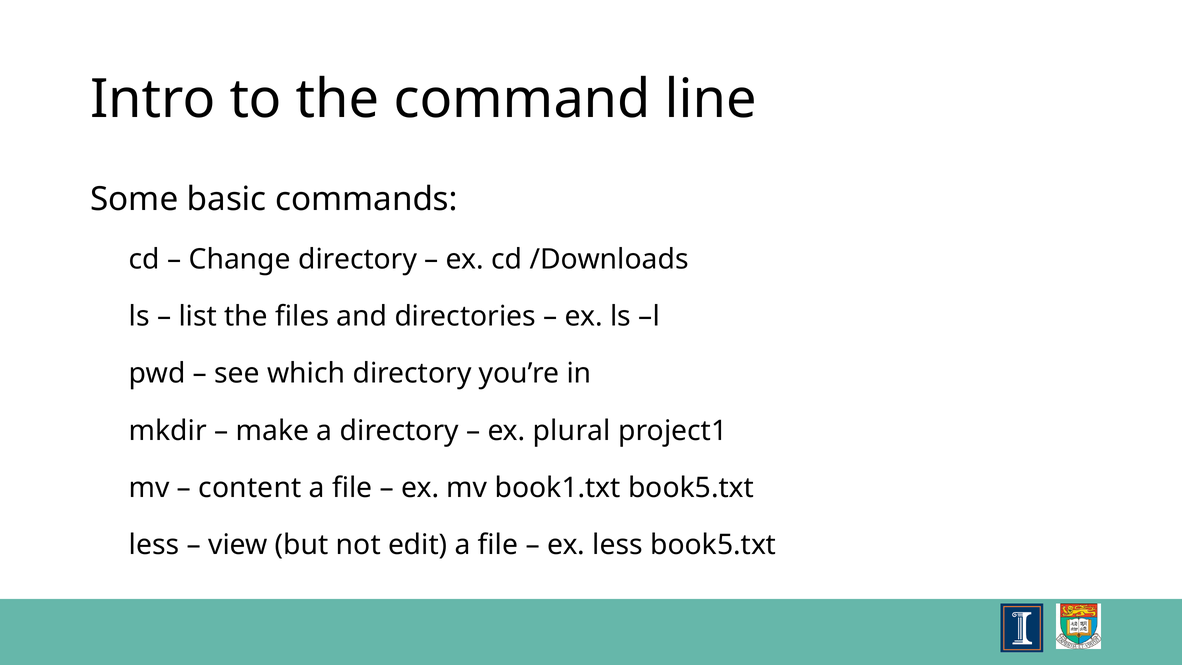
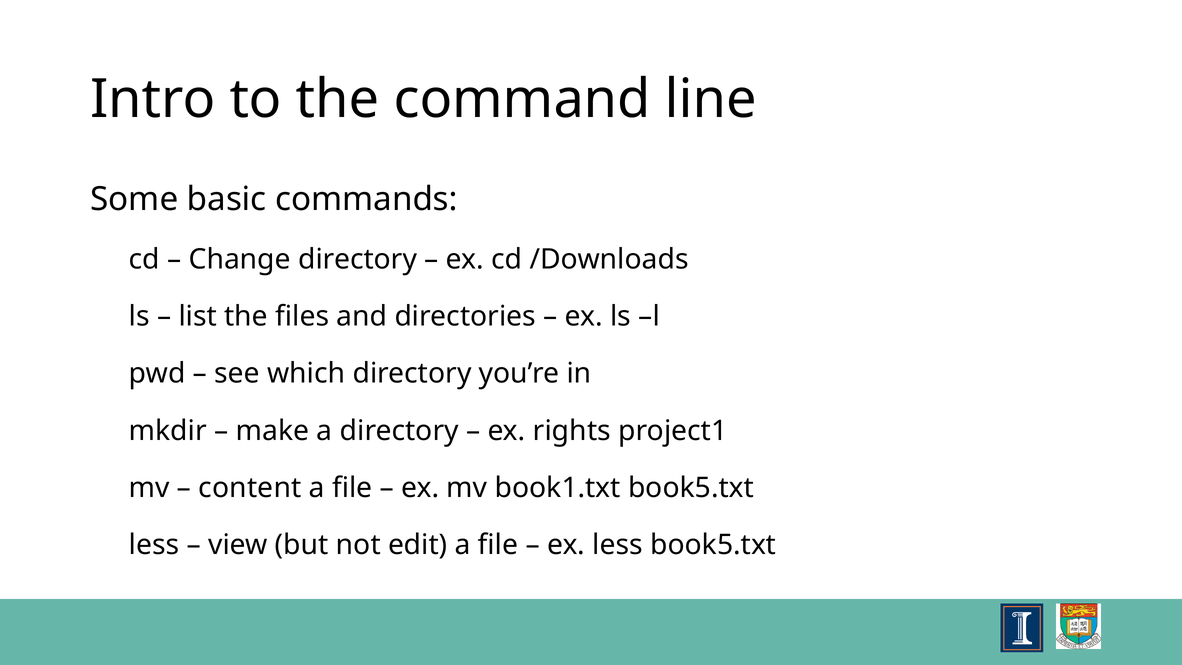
plural: plural -> rights (572, 431)
